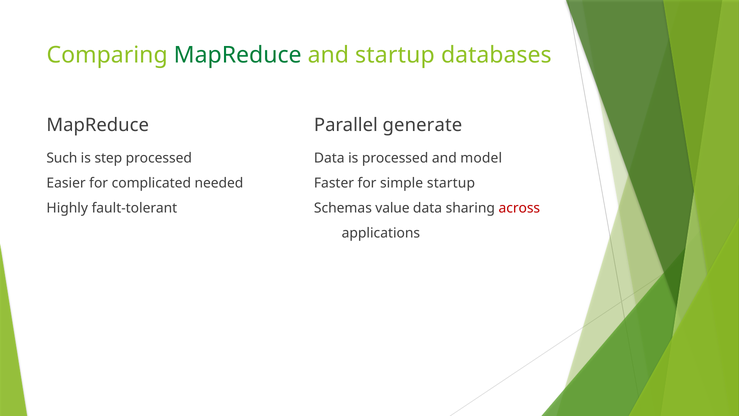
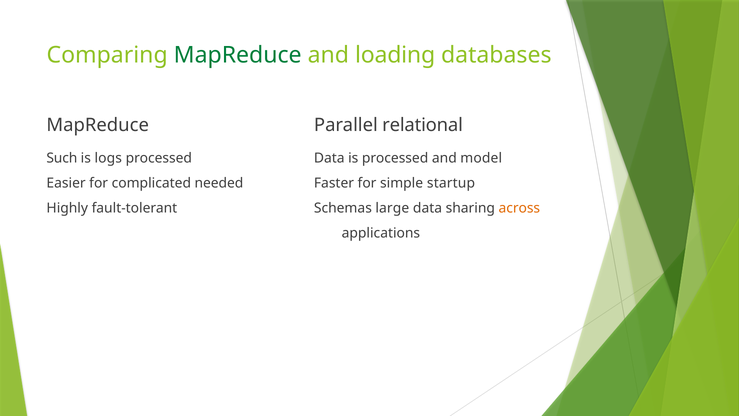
and startup: startup -> loading (395, 55)
generate: generate -> relational (423, 125)
step: step -> logs (108, 158)
value: value -> large (392, 208)
across colour: red -> orange (519, 208)
